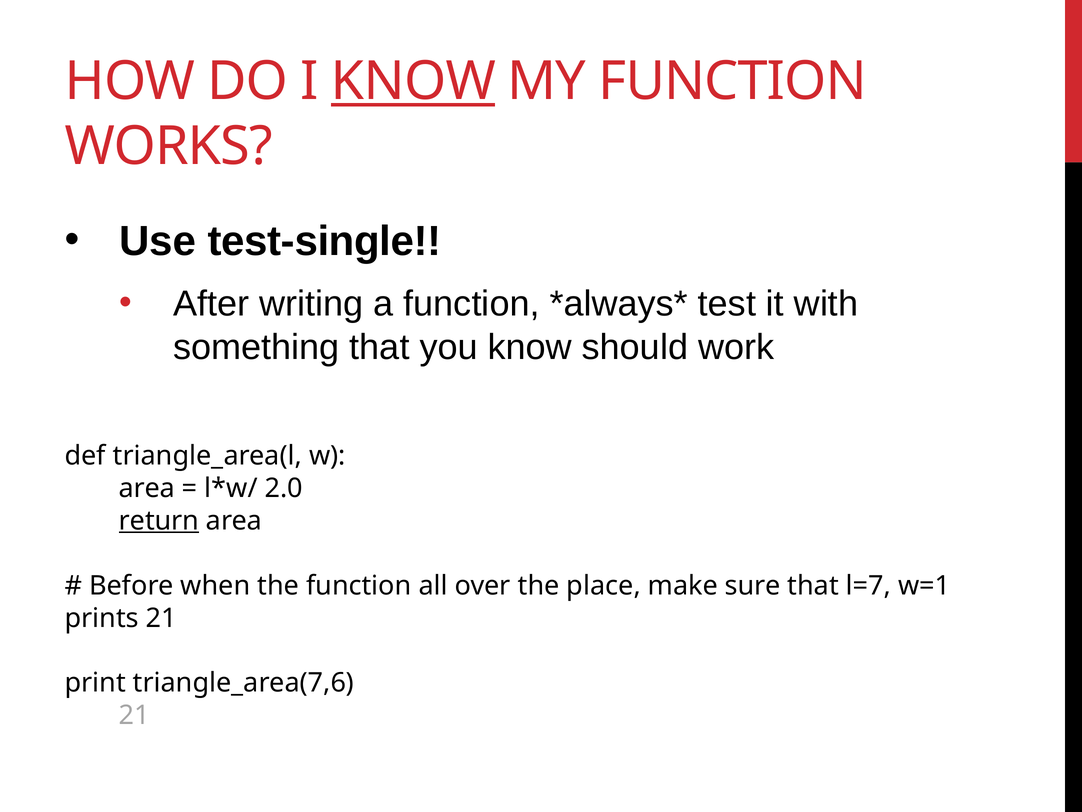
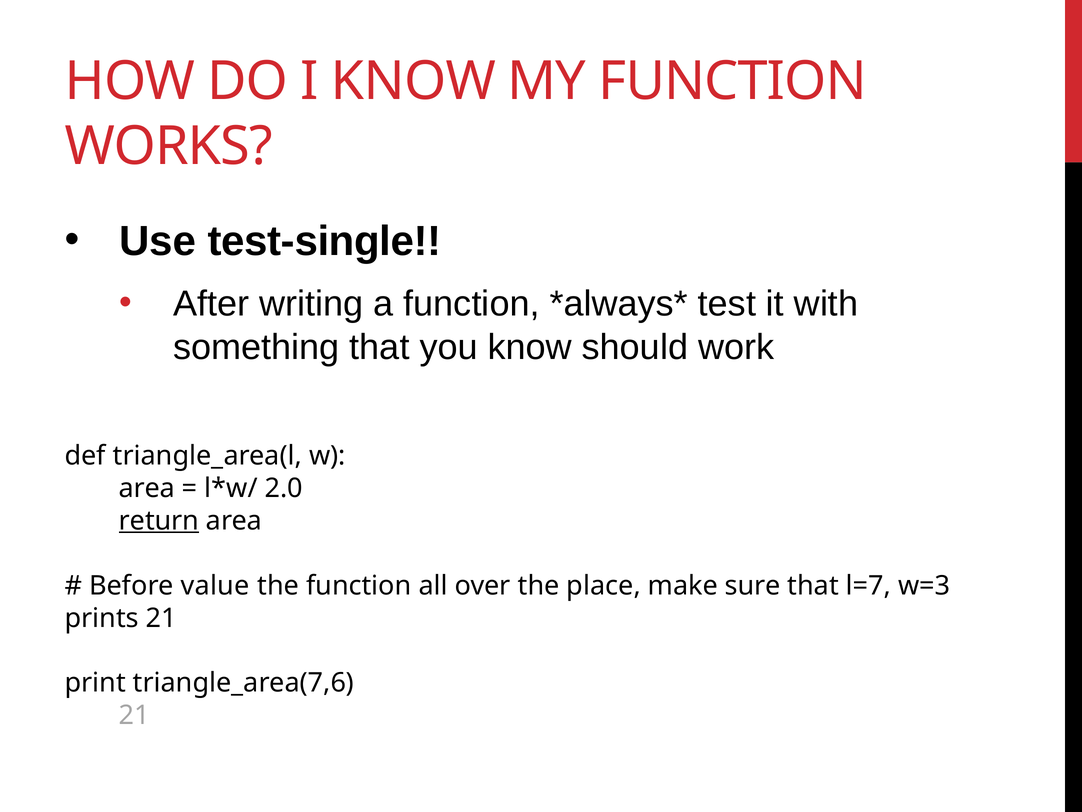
KNOW underline: present -> none (413, 81)
when: when -> value (215, 585)
w=1: w=1 -> w=3 (924, 585)
